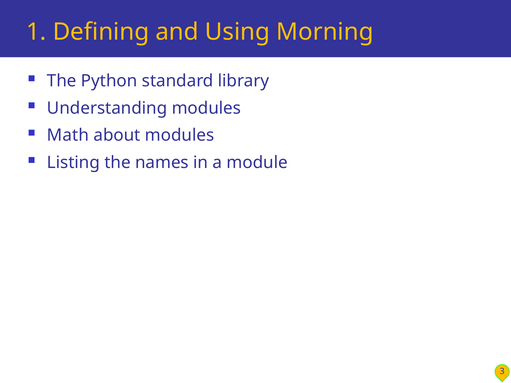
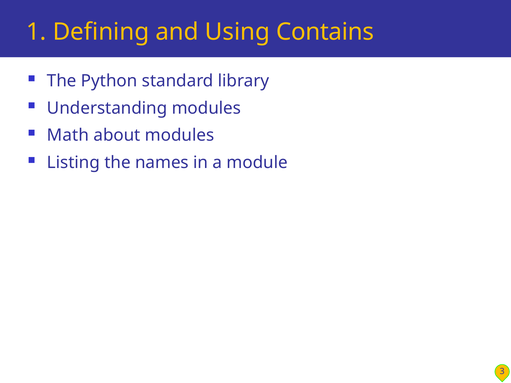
Morning: Morning -> Contains (325, 32)
